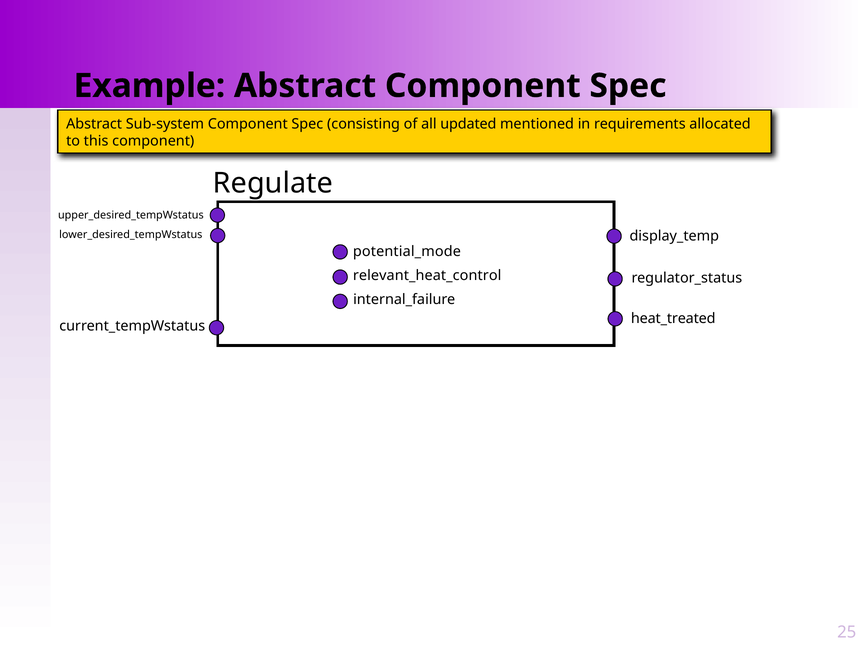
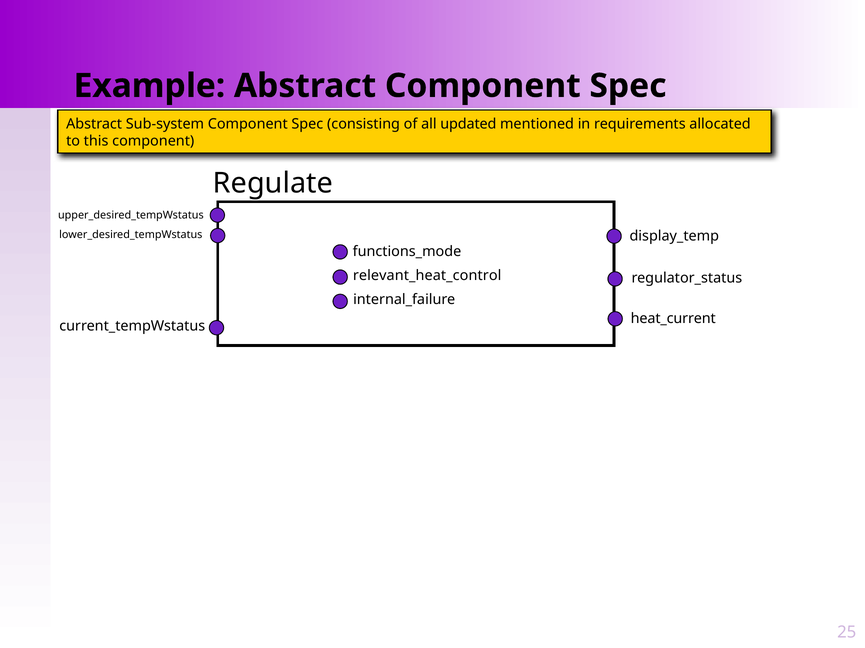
potential_mode: potential_mode -> functions_mode (407, 252)
heat_treated: heat_treated -> heat_current (673, 319)
